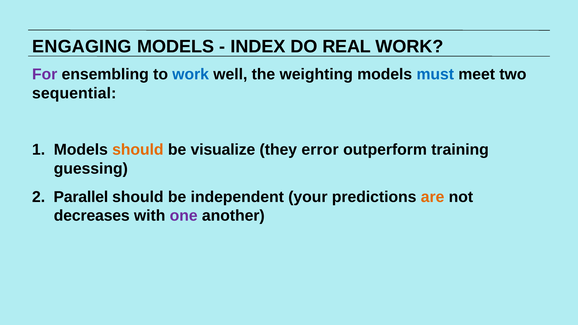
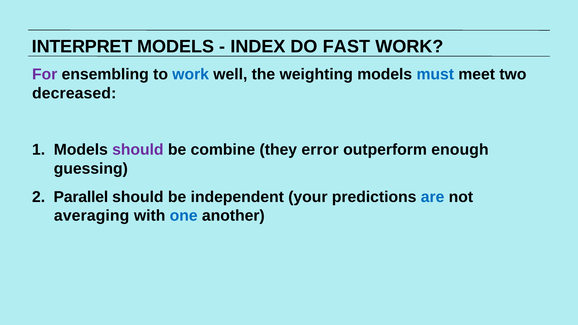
ENGAGING: ENGAGING -> INTERPRET (82, 46)
REAL: REAL -> FAST (346, 46)
sequential: sequential -> decreased (74, 93)
should colour: orange -> purple (138, 150)
visualize: visualize -> combine (223, 150)
training: training -> enough (460, 150)
are colour: orange -> blue (433, 197)
decreases: decreases -> averaging (92, 215)
one colour: purple -> blue (184, 215)
